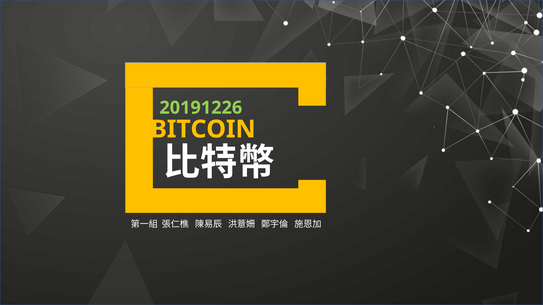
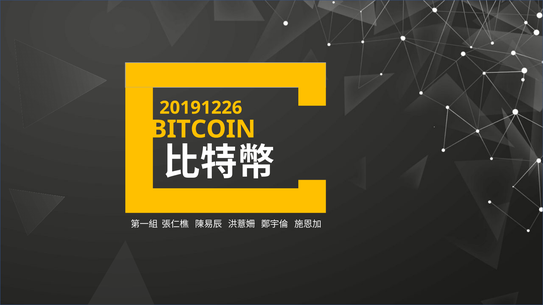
20191226 colour: light green -> yellow (201, 108)
